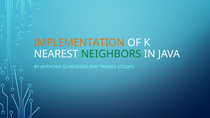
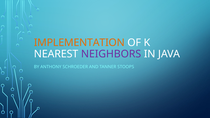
NEIGHBORS colour: green -> purple (111, 54)
